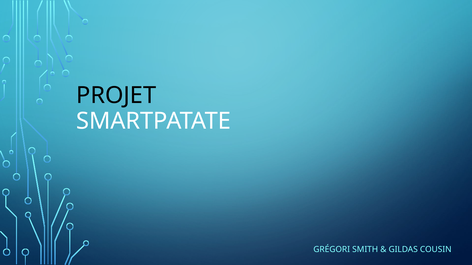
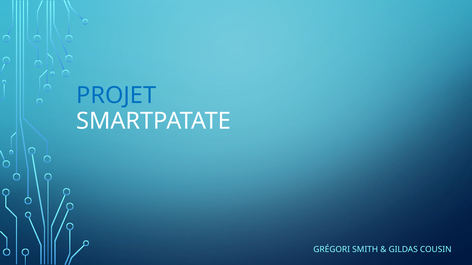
PROJET colour: black -> blue (116, 96)
